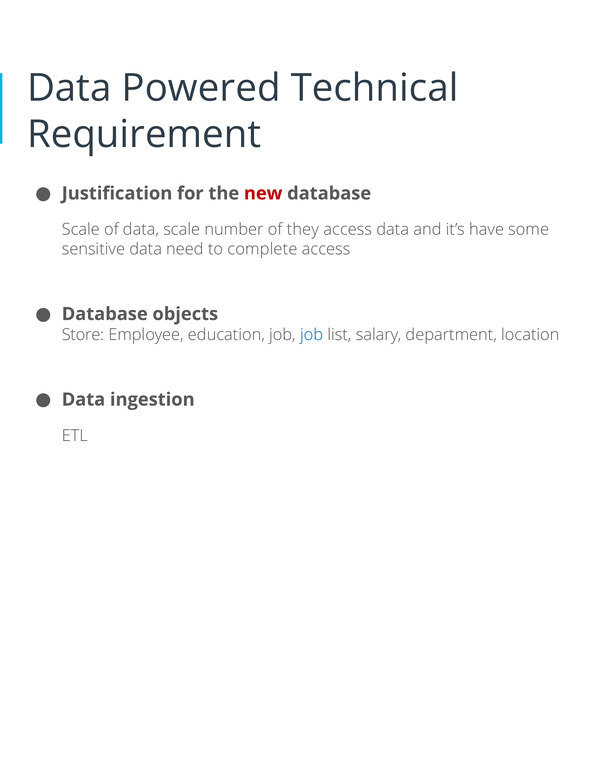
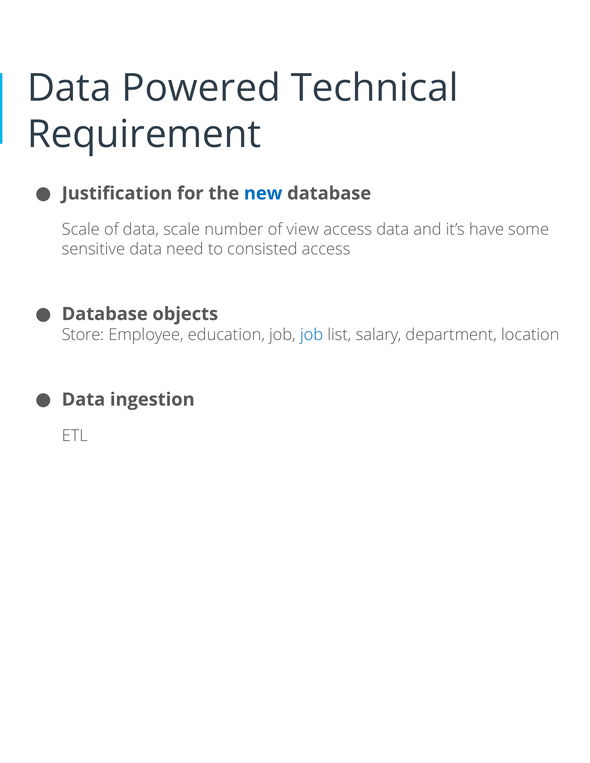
new colour: red -> blue (263, 194)
they: they -> view (303, 230)
complete: complete -> consisted (263, 249)
